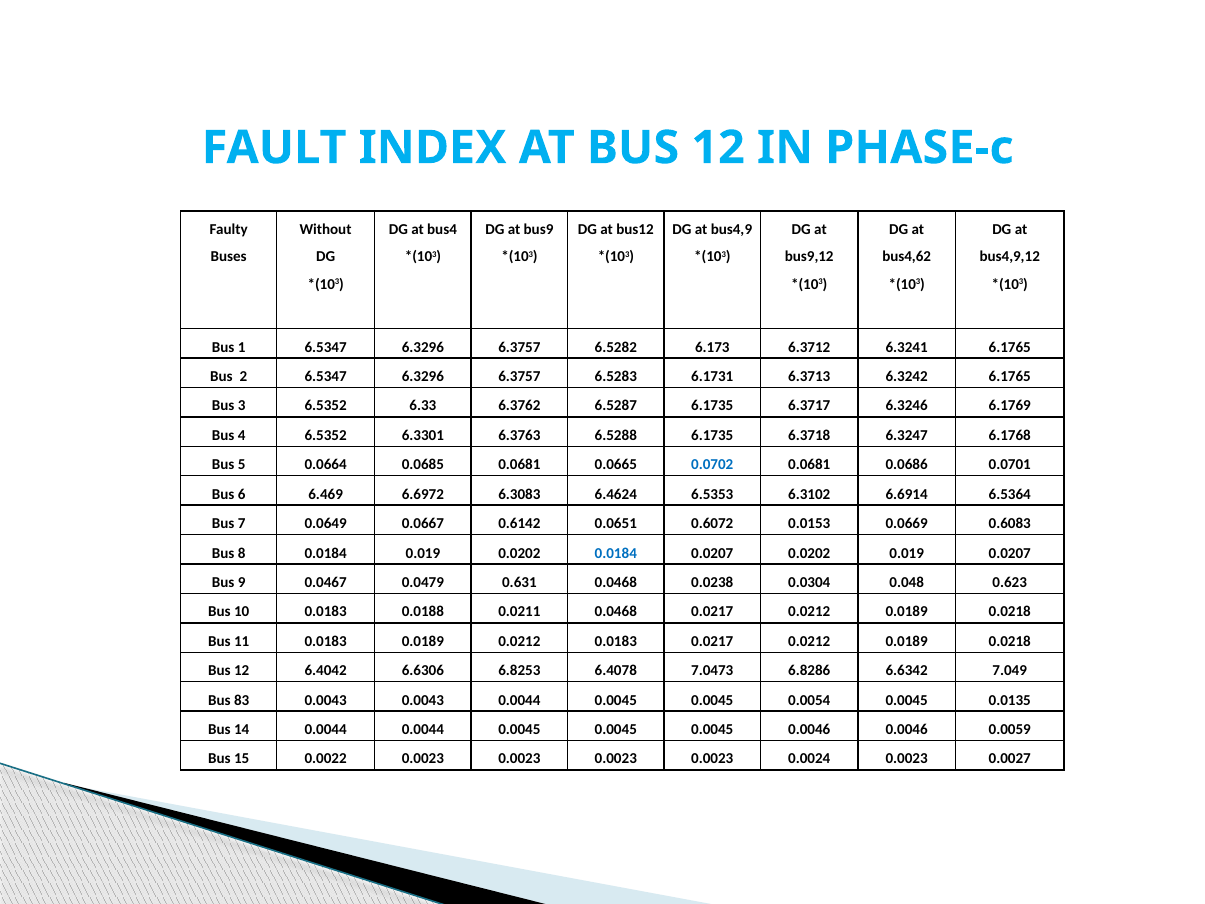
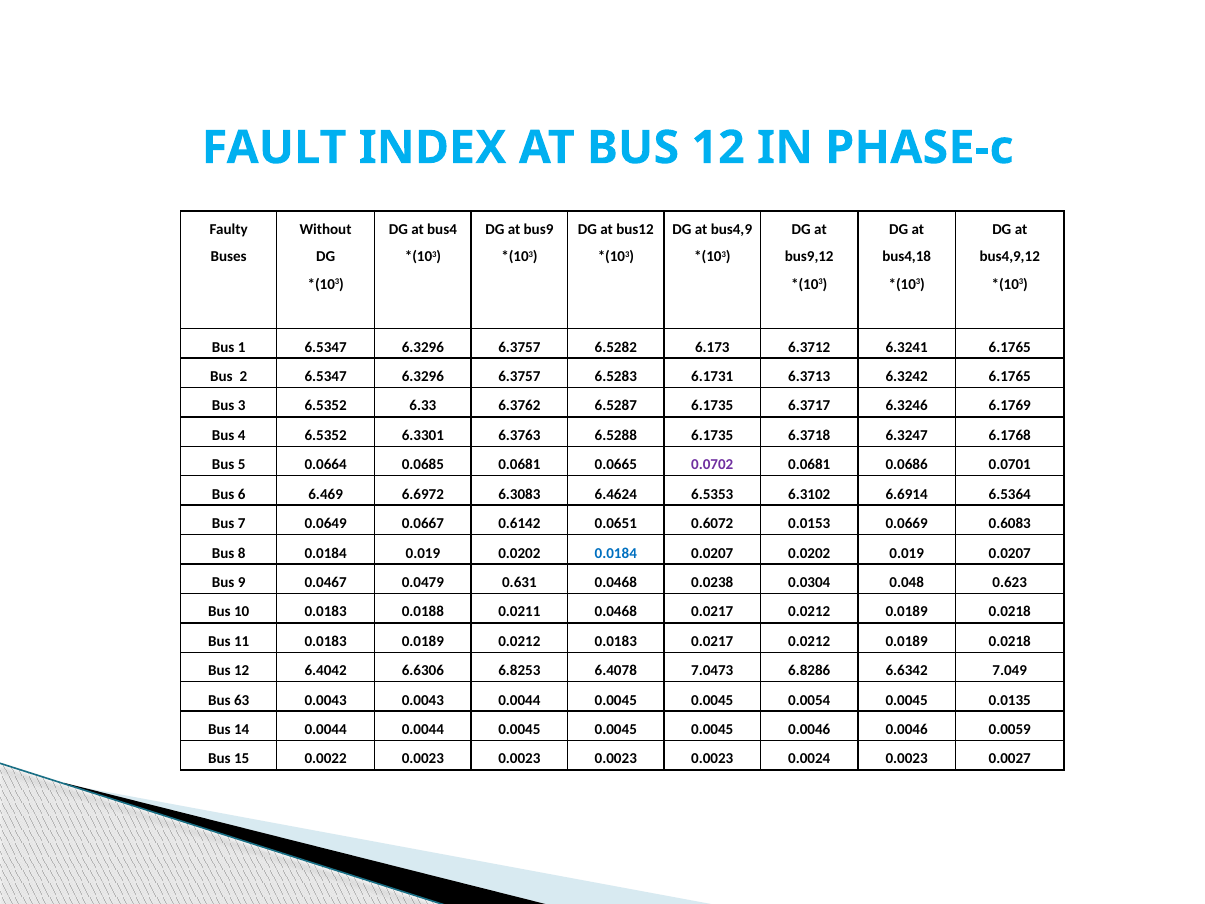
bus4,62: bus4,62 -> bus4,18 (907, 257)
0.0702 colour: blue -> purple (712, 465)
83: 83 -> 63 (242, 700)
